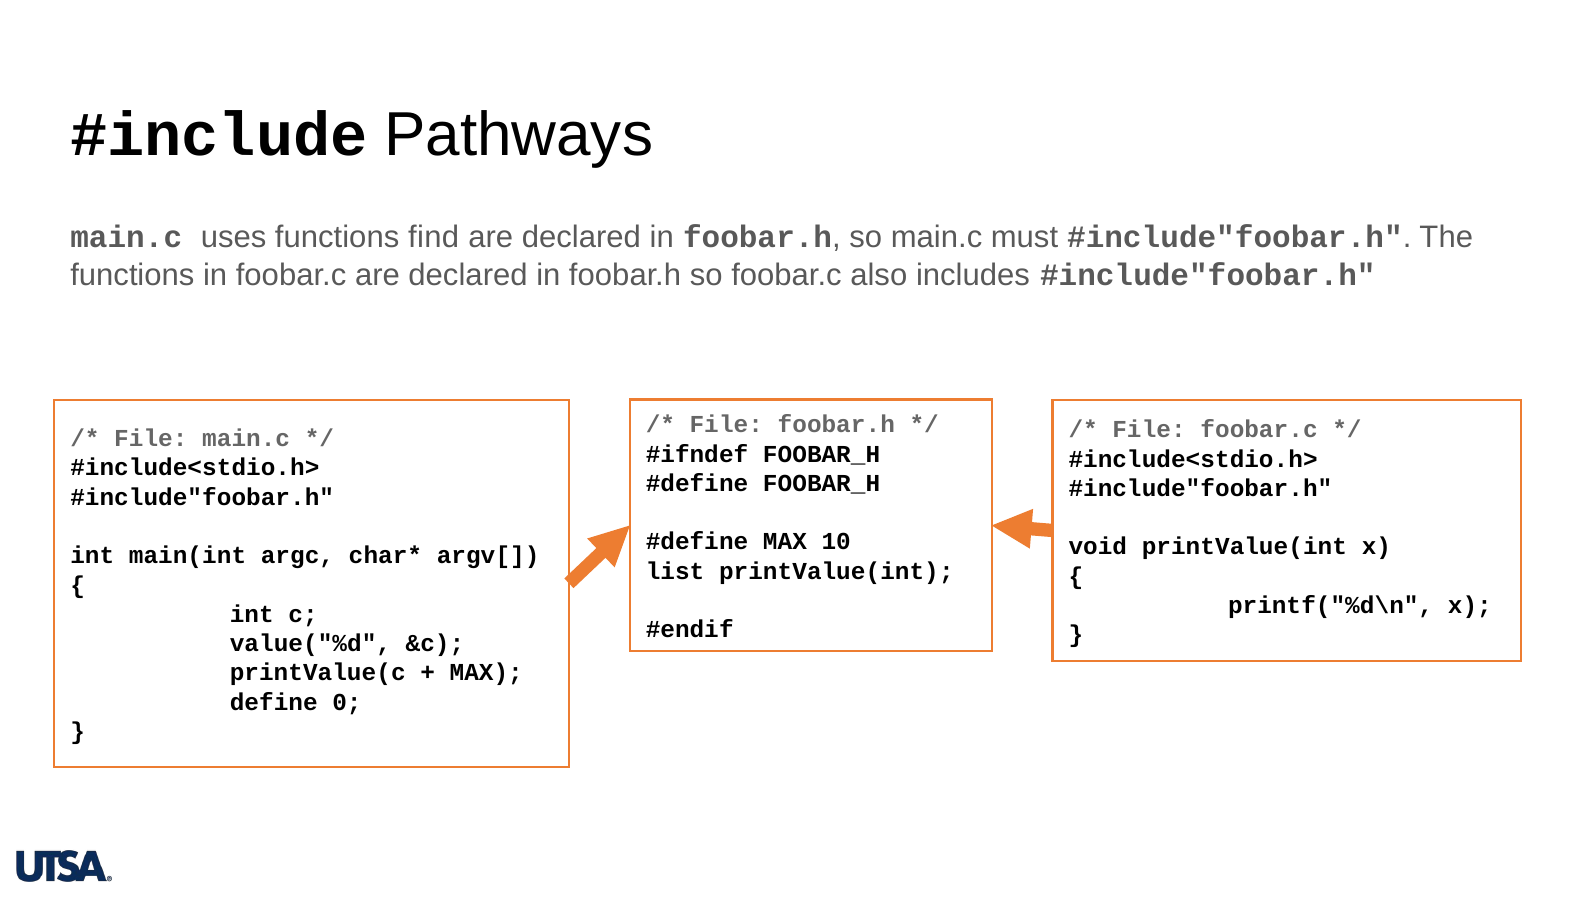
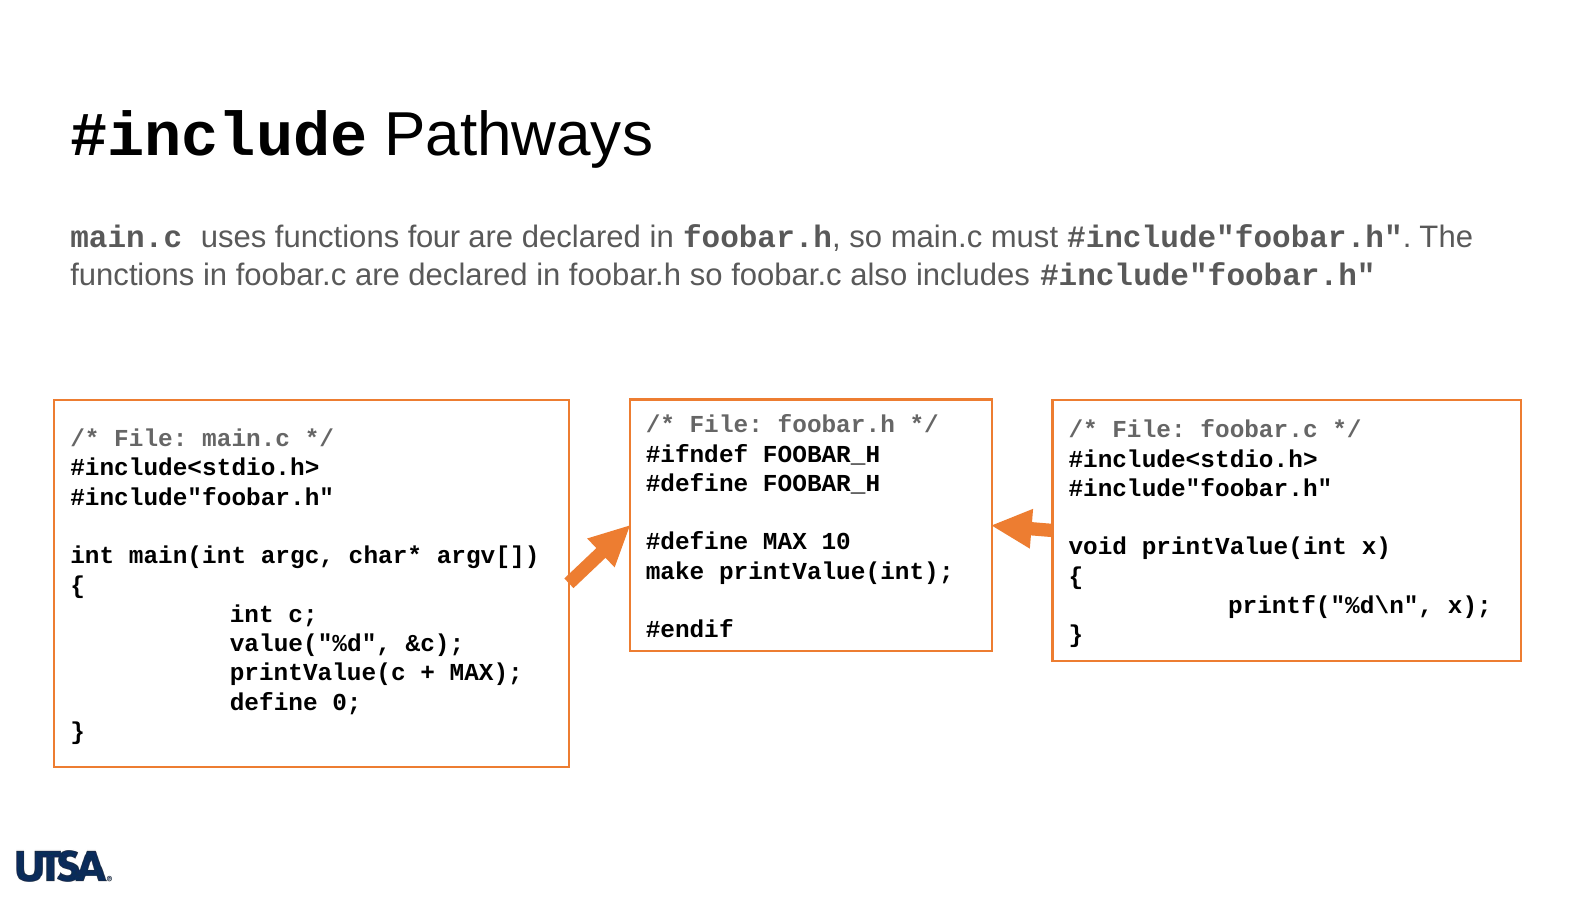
find: find -> four (434, 238)
list: list -> make (675, 571)
